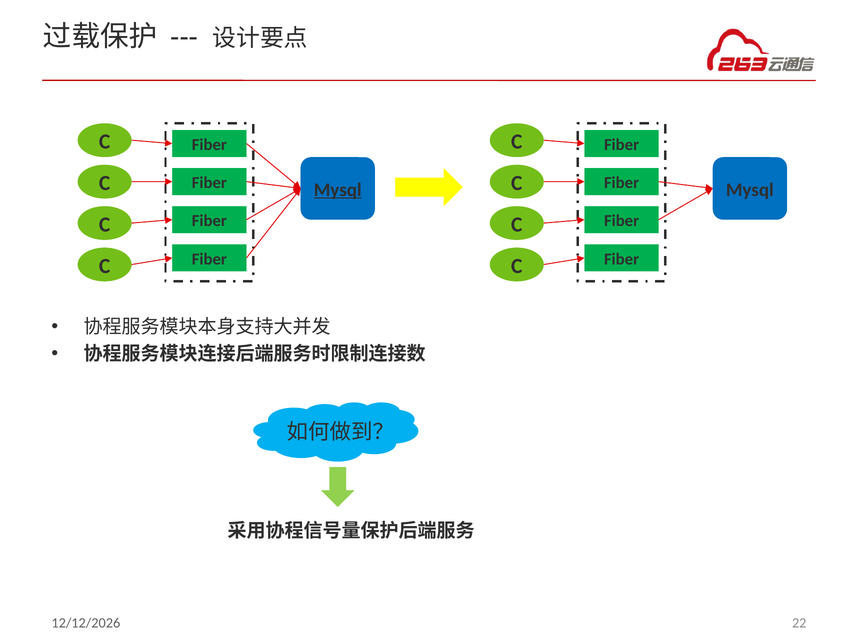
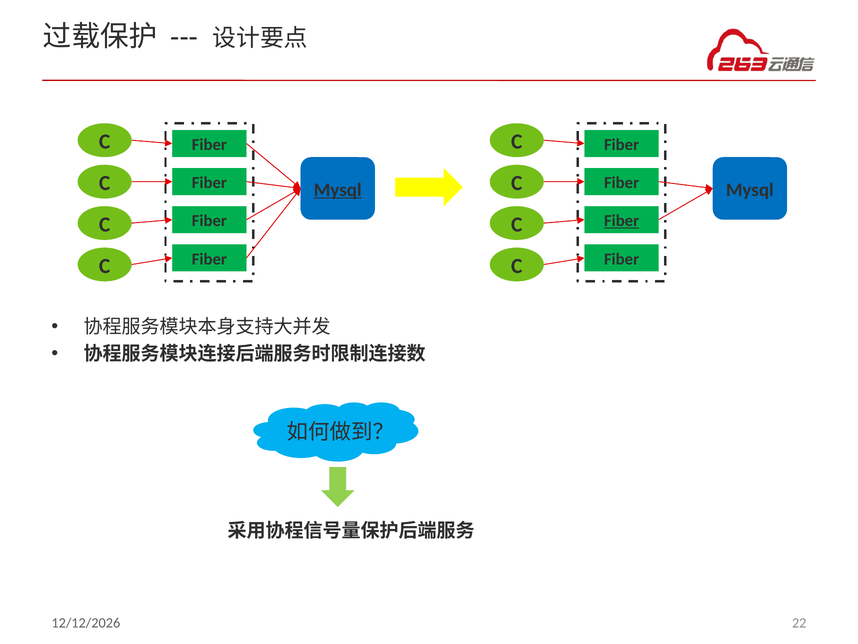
Fiber underline: none -> present (622, 221)
